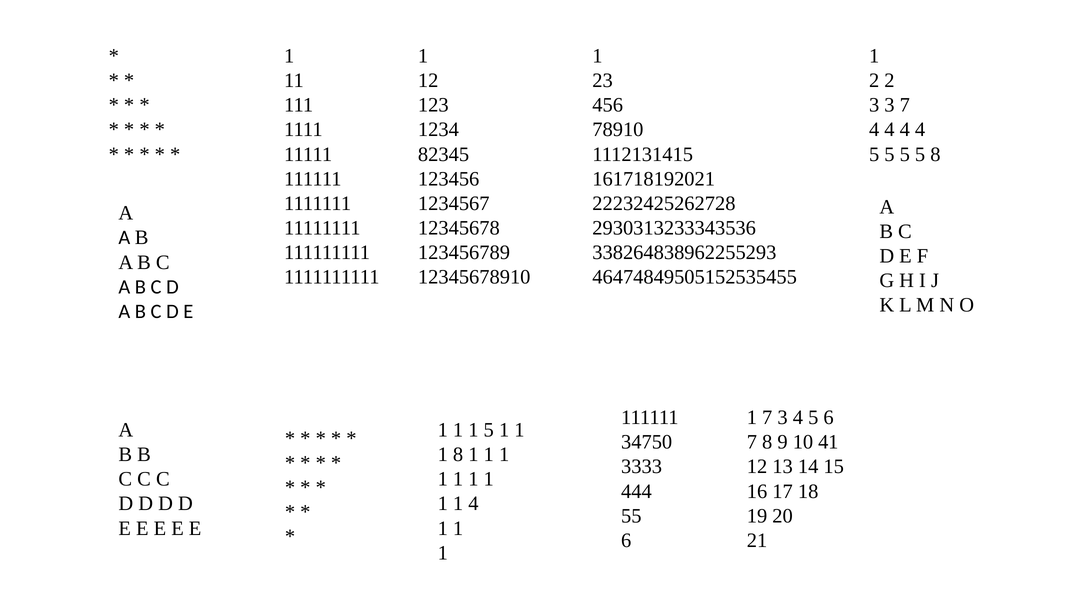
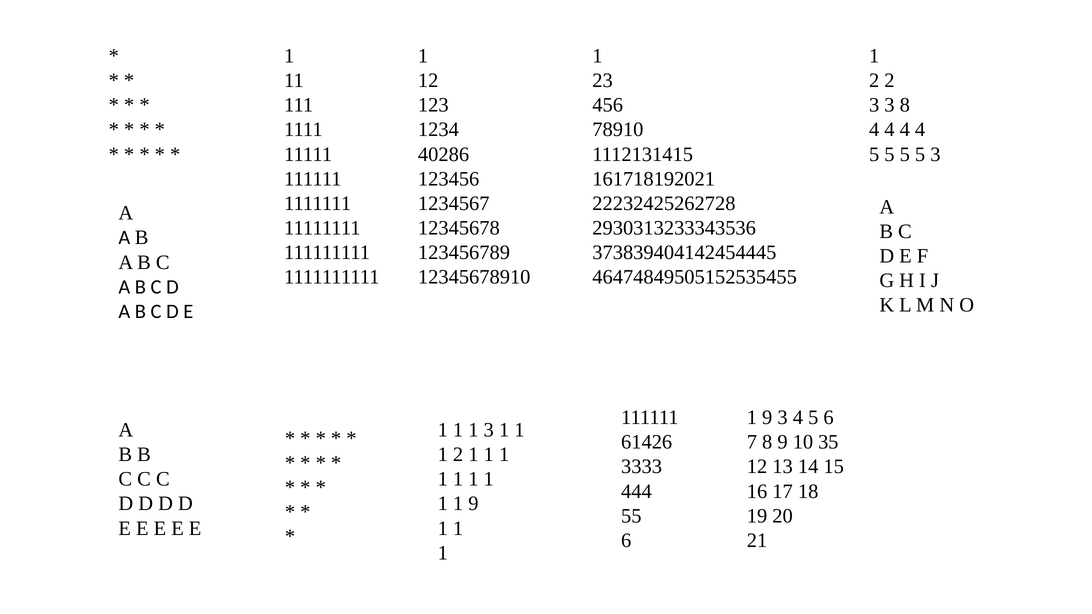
3 7: 7 -> 8 (905, 105)
82345: 82345 -> 40286 (444, 154)
5 8: 8 -> 3 (935, 154)
338264838962255293: 338264838962255293 -> 373839404142454445 (684, 253)
7: 7 -> 9 (767, 418)
1 5: 5 -> 3 (489, 430)
34750: 34750 -> 61426 (647, 442)
41: 41 -> 35 (828, 442)
8: 8 -> 2 (458, 455)
1 1 4: 4 -> 9 (473, 504)
